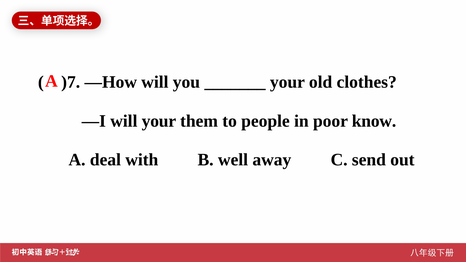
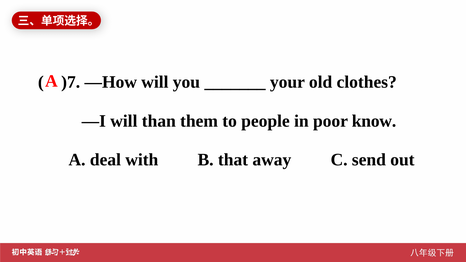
will your: your -> than (159, 121)
well: well -> that (233, 160)
